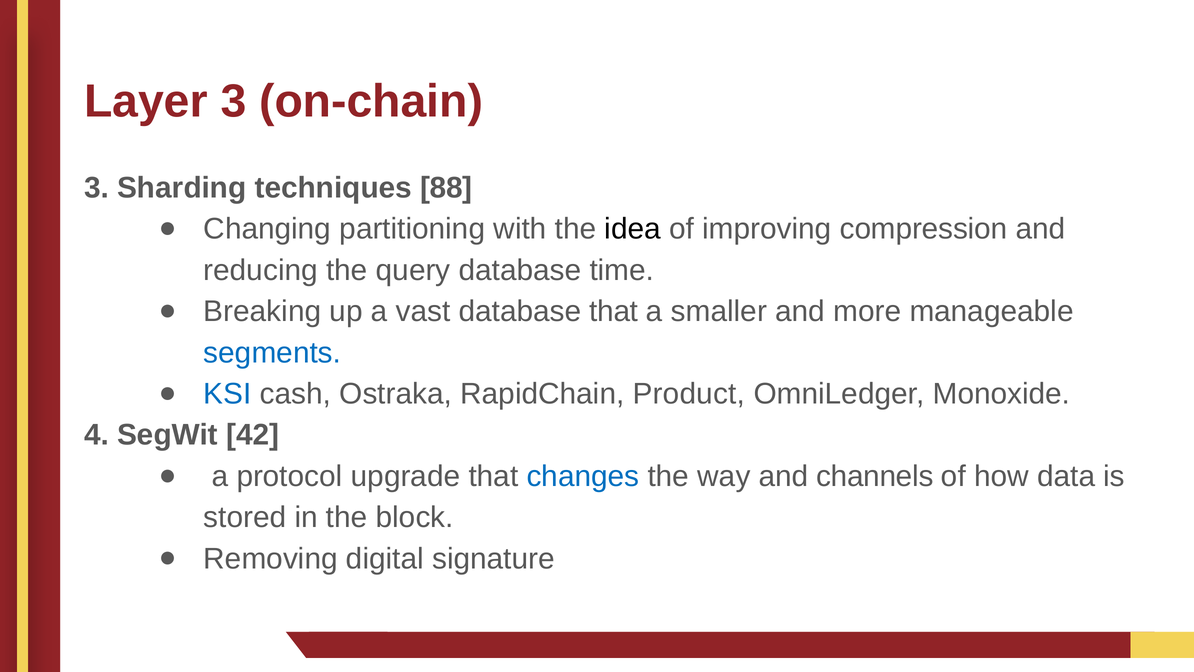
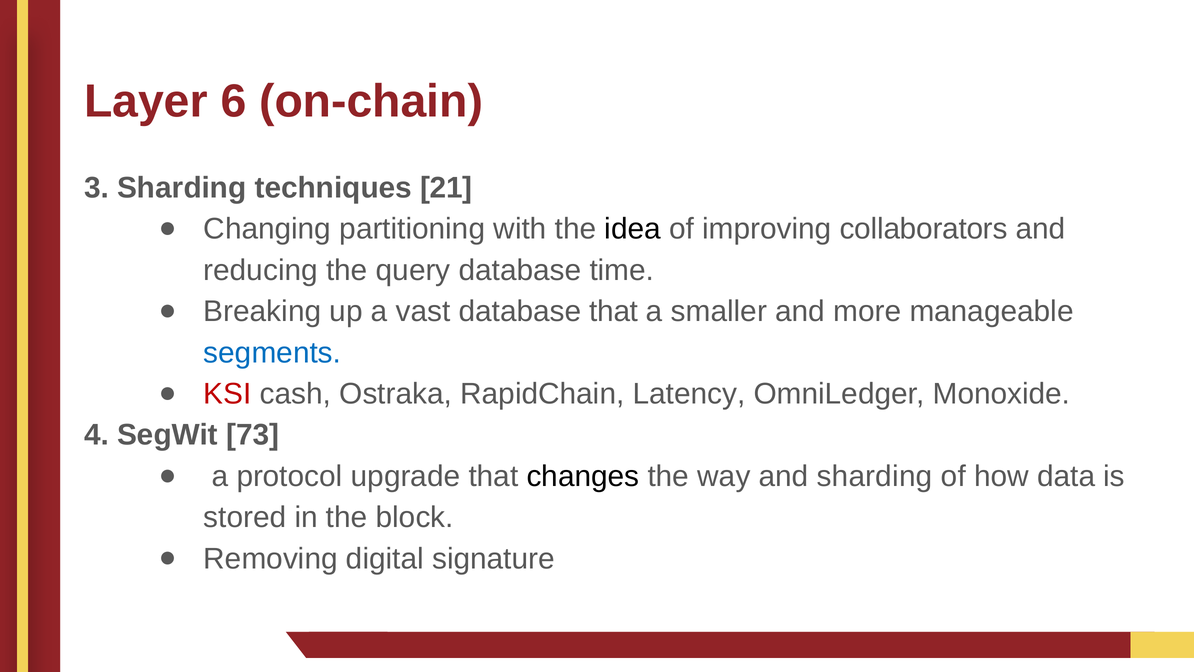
Layer 3: 3 -> 6 (233, 101)
88: 88 -> 21 (446, 188)
compression: compression -> collaborators (924, 229)
KSI colour: blue -> red (228, 394)
Product: Product -> Latency (689, 394)
42: 42 -> 73 (253, 435)
changes colour: blue -> black (583, 476)
and channels: channels -> sharding (875, 476)
